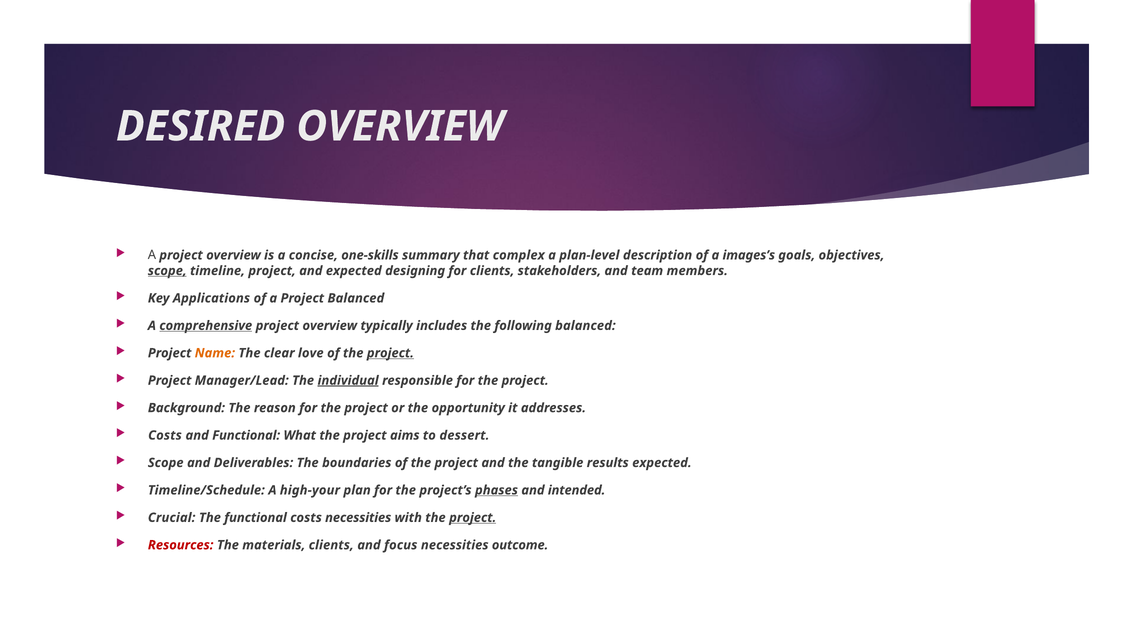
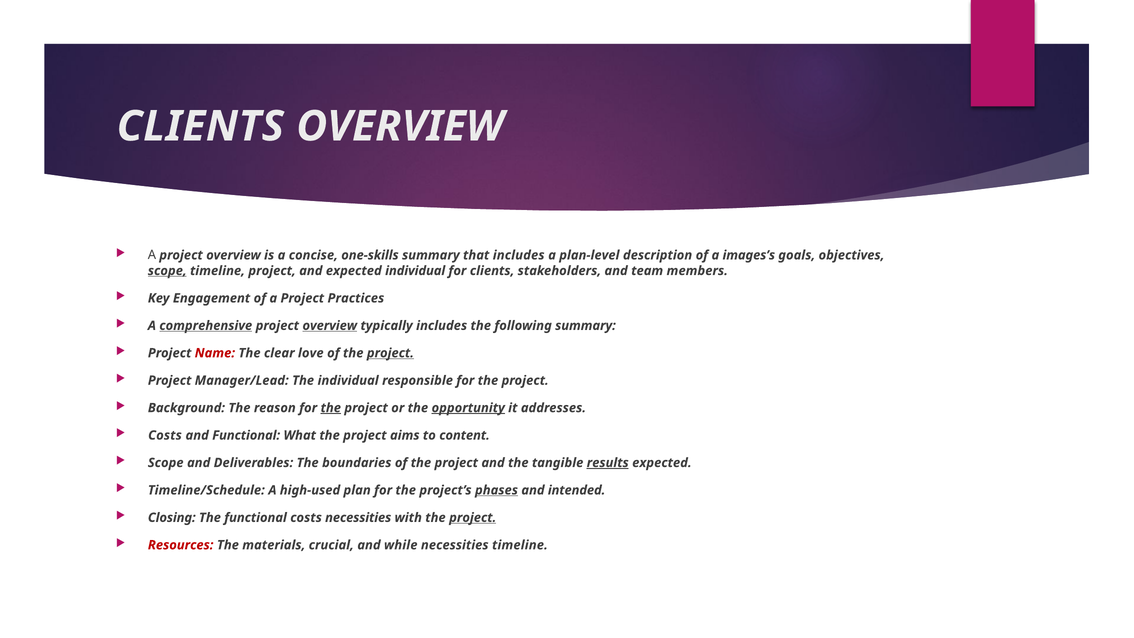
DESIRED: DESIRED -> CLIENTS (200, 126)
that complex: complex -> includes (519, 255)
expected designing: designing -> individual (415, 271)
Applications: Applications -> Engagement (212, 298)
Project Balanced: Balanced -> Practices (356, 298)
overview underline: none -> present (330, 326)
following balanced: balanced -> summary (586, 326)
Name colour: orange -> red (215, 353)
individual underline: present -> none (348, 380)
the underline: none -> present (331, 408)
opportunity underline: none -> present (468, 408)
dessert: dessert -> content (465, 435)
results underline: none -> present (608, 463)
high-your: high-your -> high-used (310, 490)
Crucial: Crucial -> Closing (172, 518)
materials clients: clients -> crucial (331, 545)
focus: focus -> while (401, 545)
necessities outcome: outcome -> timeline (520, 545)
